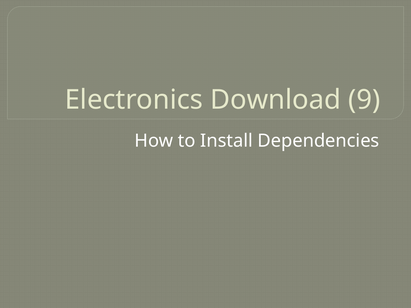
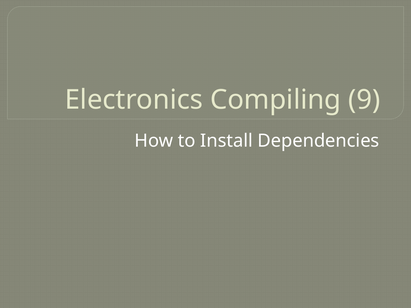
Download: Download -> Compiling (276, 100)
